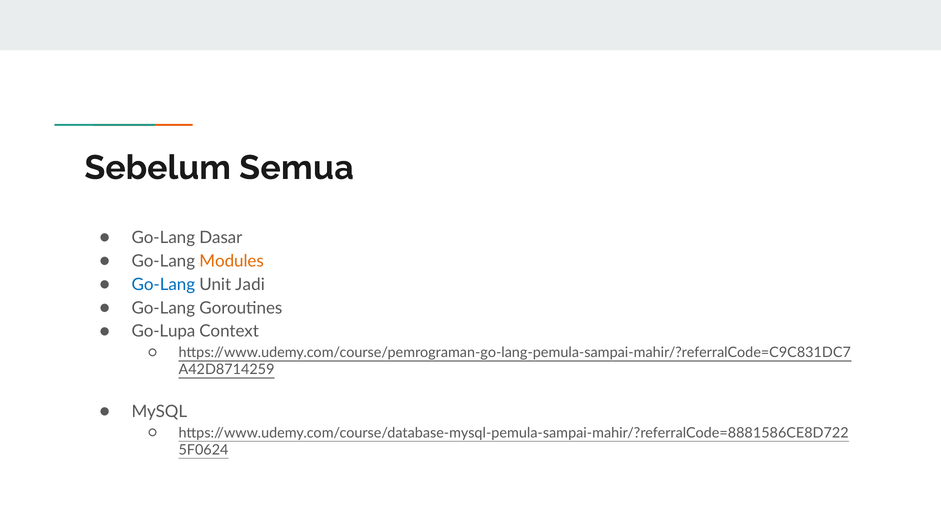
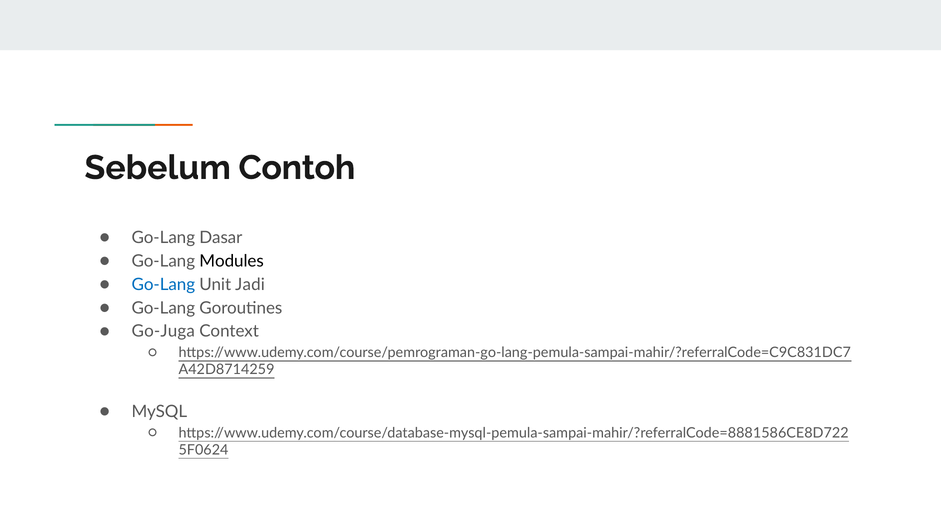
Semua: Semua -> Contoh (297, 168)
Modules colour: orange -> black (232, 261)
Go-Lupa: Go-Lupa -> Go-Juga (163, 332)
